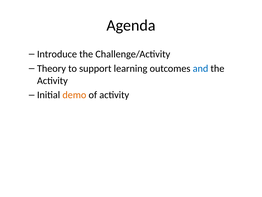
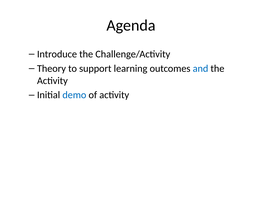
demo colour: orange -> blue (74, 95)
